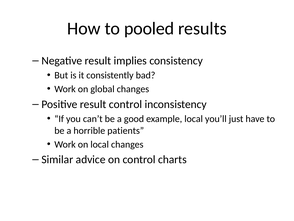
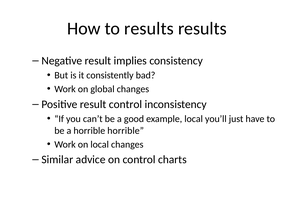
to pooled: pooled -> results (149, 28)
horrible patients: patients -> horrible (126, 130)
